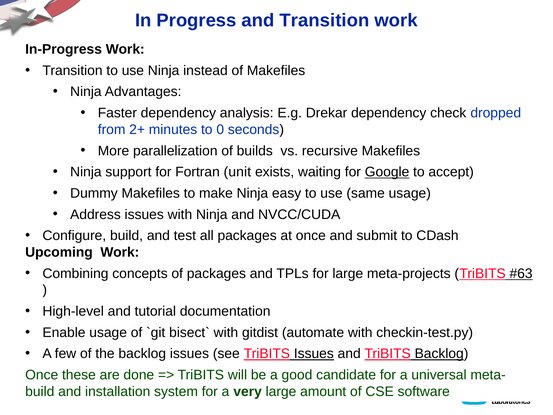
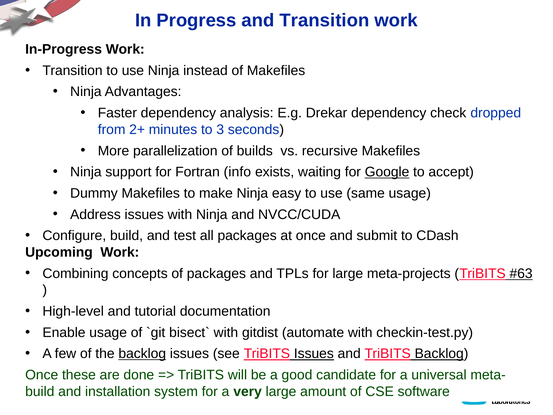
0: 0 -> 3 (220, 129)
unit: unit -> info (237, 172)
backlog underline: none -> present (142, 354)
